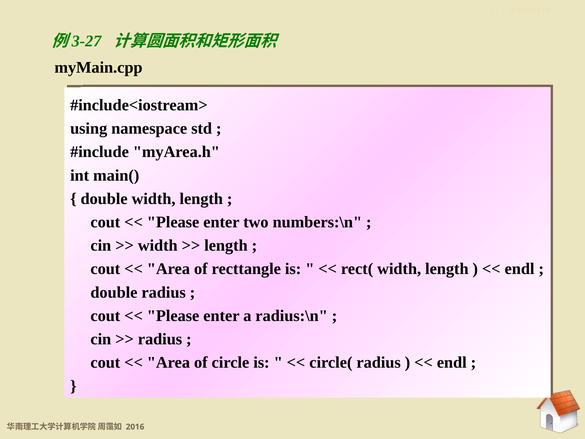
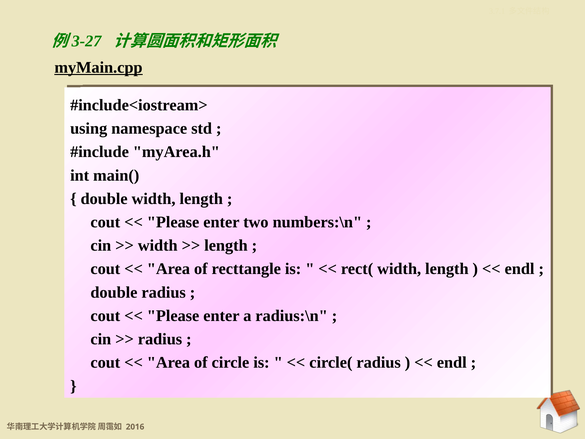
myMain.cpp underline: none -> present (98, 67)
